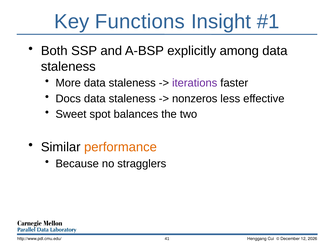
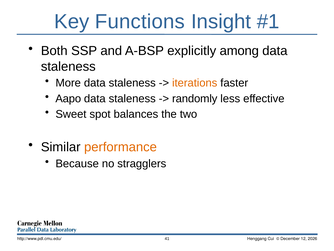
iterations colour: purple -> orange (195, 83)
Docs: Docs -> Aapo (68, 98)
nonzeros: nonzeros -> randomly (195, 98)
